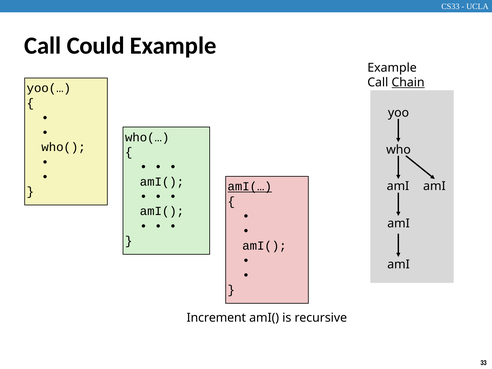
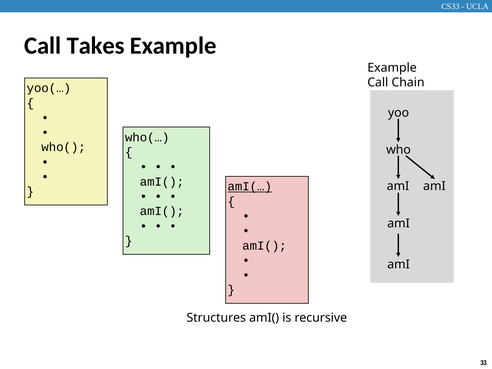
Could: Could -> Takes (96, 46)
Chain underline: present -> none (408, 82)
Increment: Increment -> Structures (216, 318)
